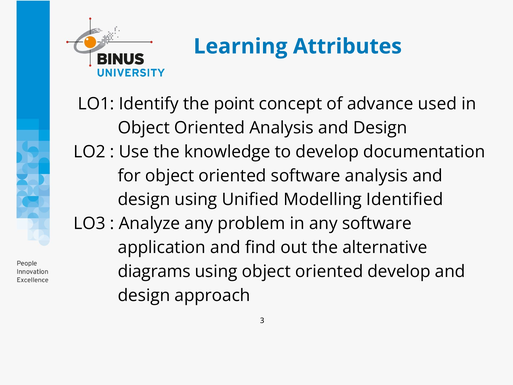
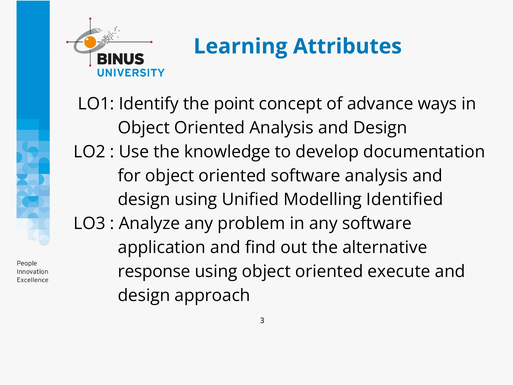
used: used -> ways (437, 104)
diagrams: diagrams -> response (154, 271)
oriented develop: develop -> execute (399, 271)
